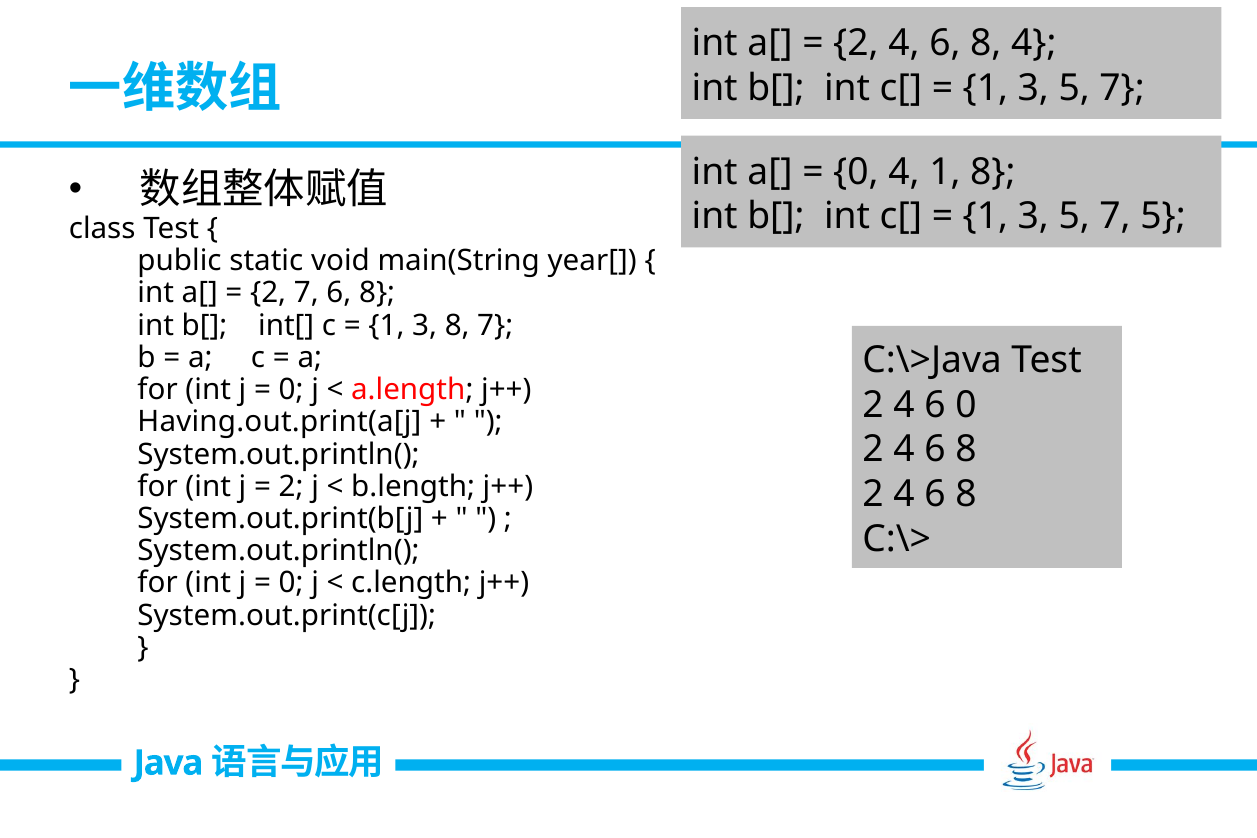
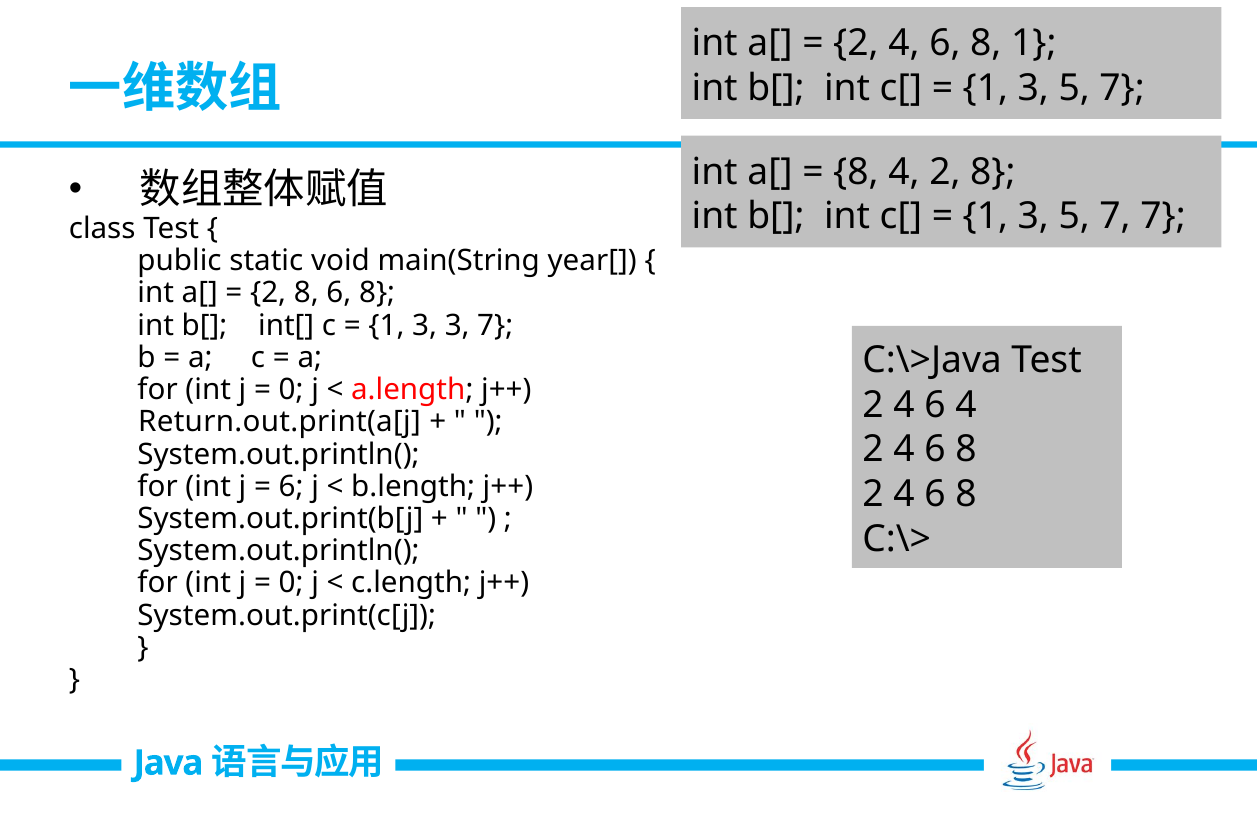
8 4: 4 -> 1 (1034, 43)
0: 0 -> 8 (856, 172)
1: 1 -> 2 (945, 172)
7 5: 5 -> 7 (1163, 216)
7: 7 -> 8 (306, 293)
3 8: 8 -> 3 (457, 325)
6 0: 0 -> 4 (966, 405)
Having.out.print(a[j: Having.out.print(a[j -> Return.out.print(a[j (279, 422)
2: 2 -> 6 (291, 486)
